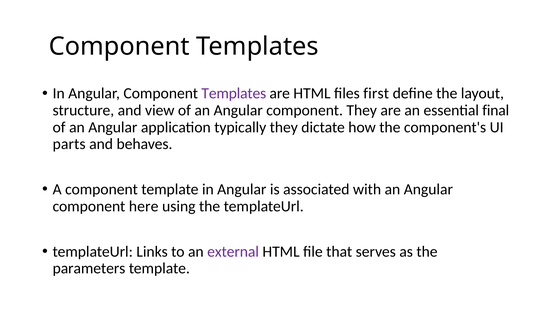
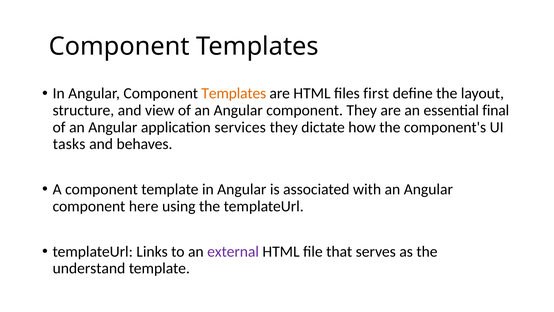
Templates colour: purple -> orange (234, 93)
typically: typically -> services (240, 127)
parts: parts -> tasks (69, 144)
parameters: parameters -> understand (89, 268)
